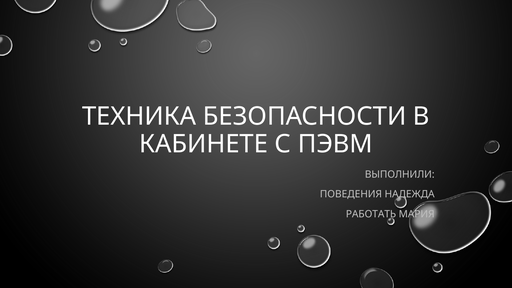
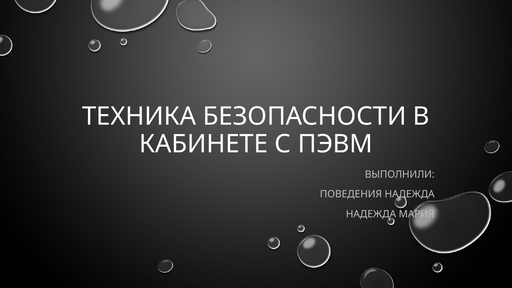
РАБОТАТЬ: РАБОТАТЬ -> НАДЕЖДА (371, 214)
